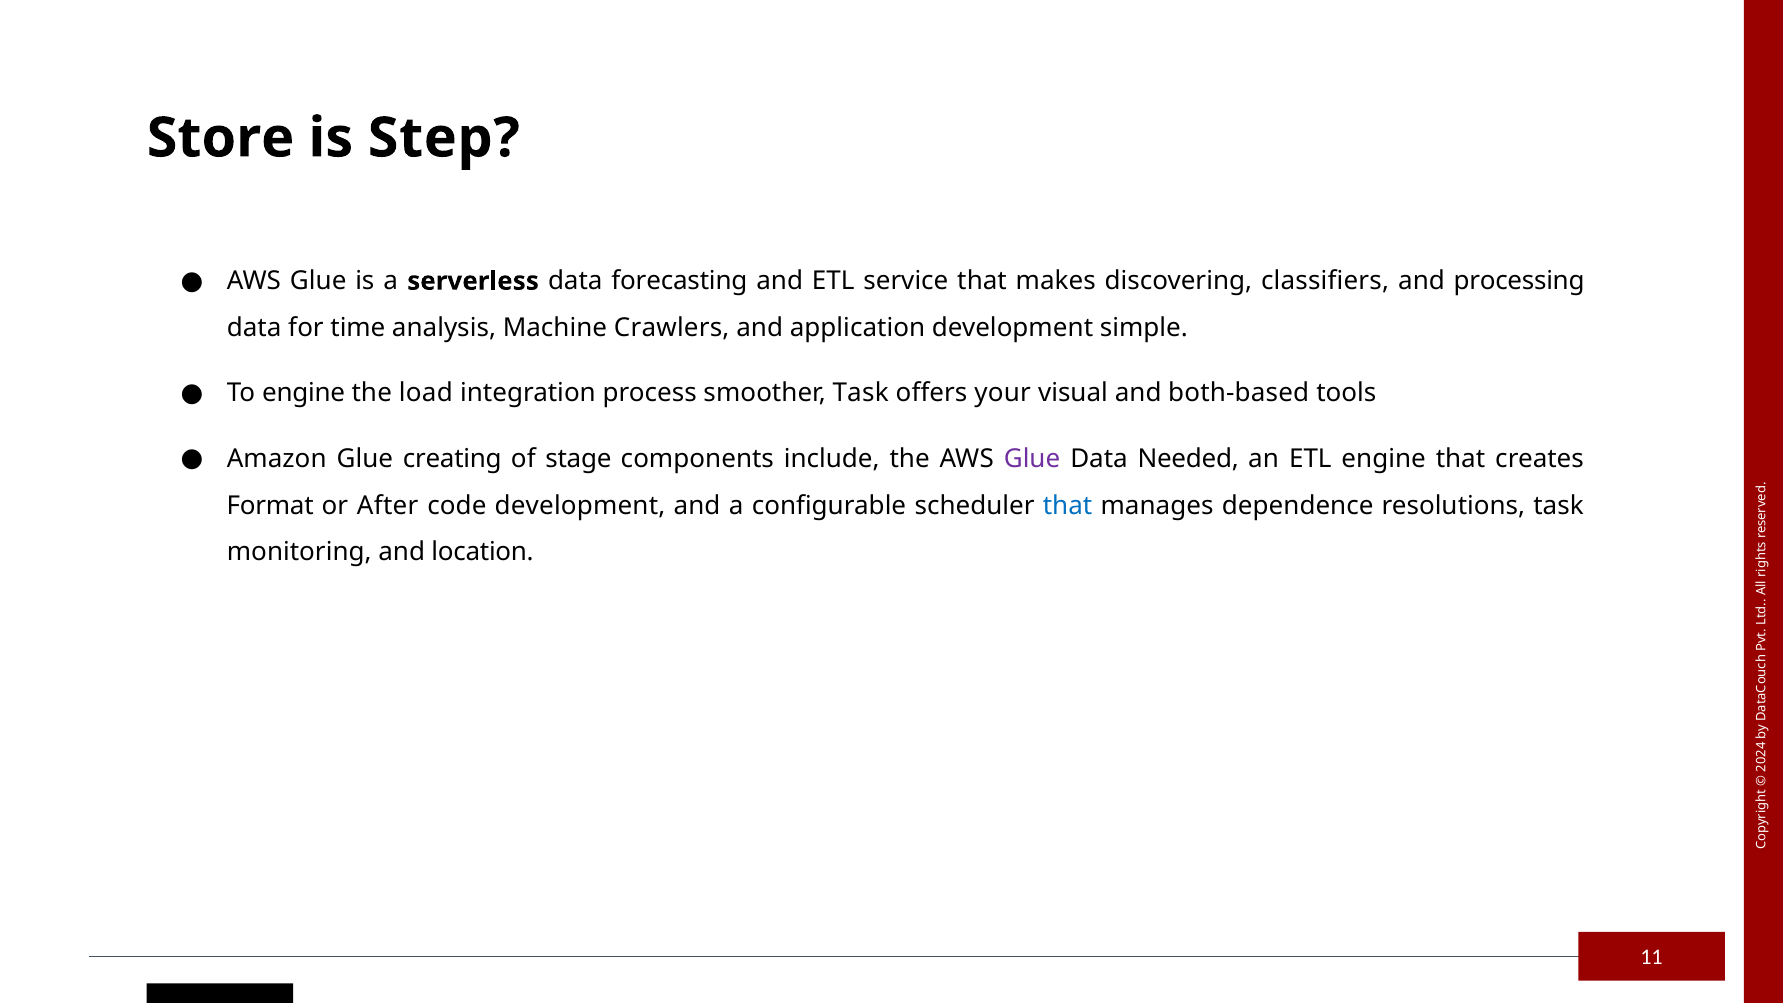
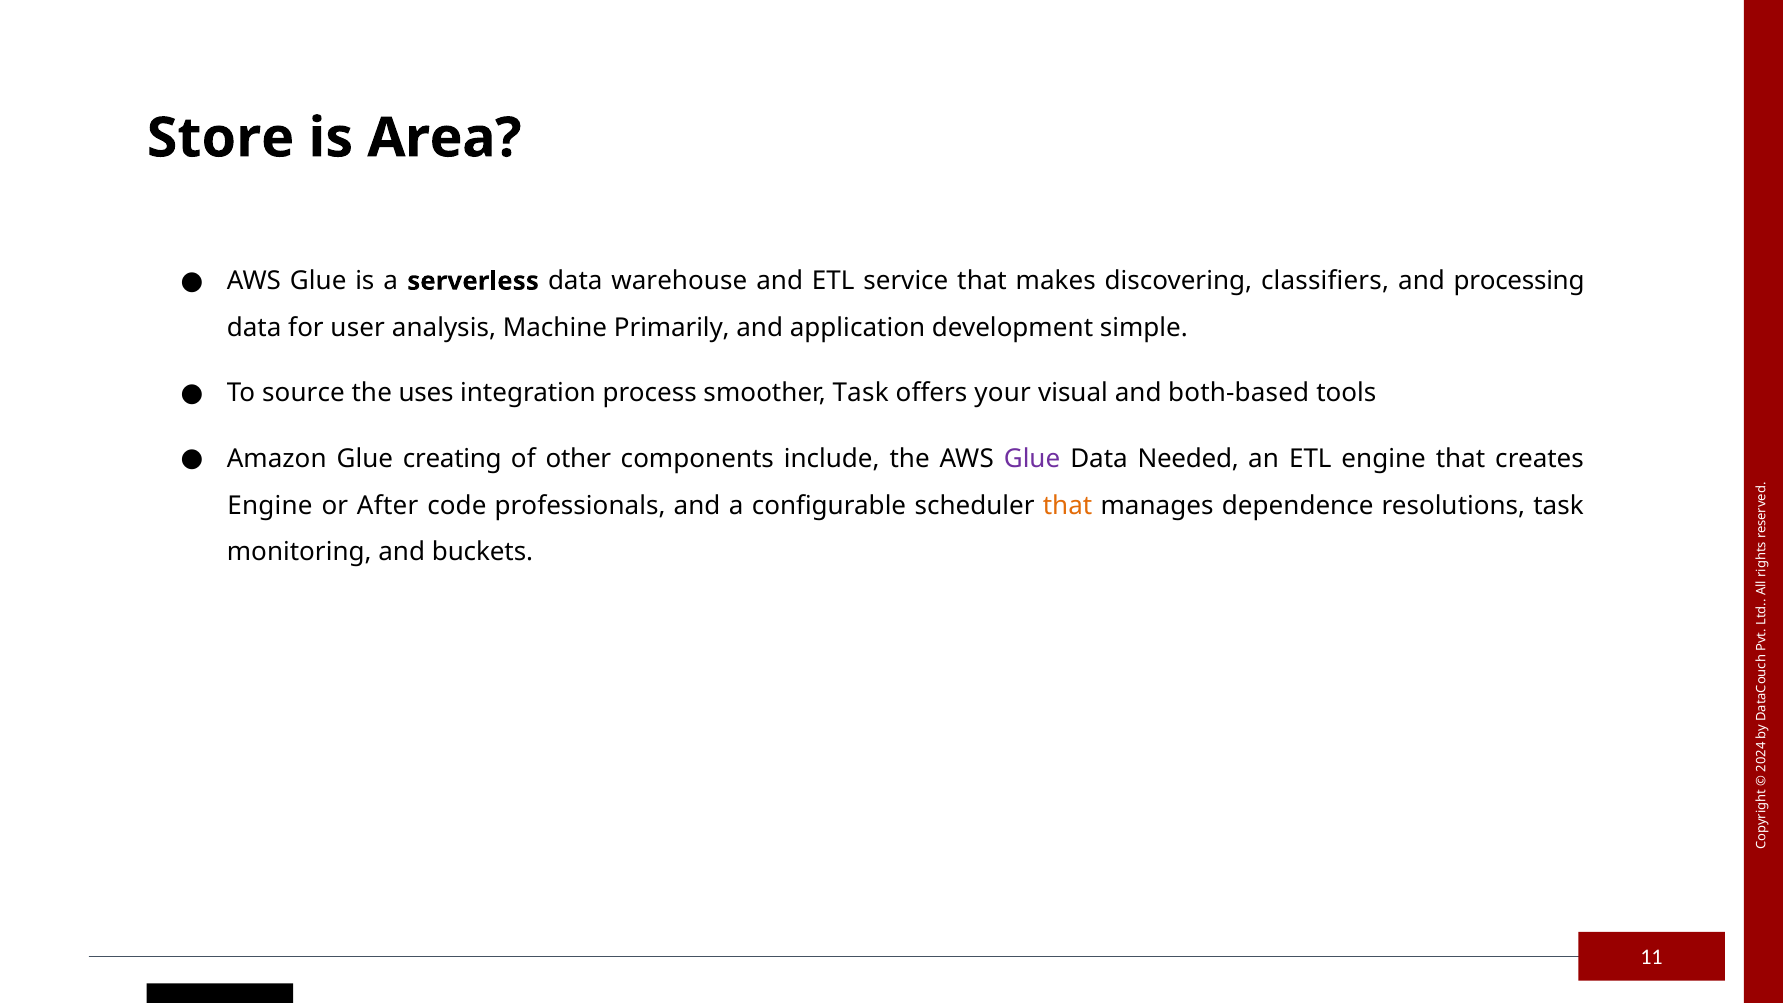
Step: Step -> Area (444, 138)
forecasting: forecasting -> warehouse (679, 281)
time: time -> user (358, 328)
Crawlers: Crawlers -> Primarily (672, 328)
To engine: engine -> source (303, 393)
load: load -> uses (426, 393)
stage: stage -> other (578, 459)
Format: Format -> Engine (270, 506)
code development: development -> professionals (580, 506)
that colour: blue -> orange (1068, 506)
location: location -> buckets (482, 552)
